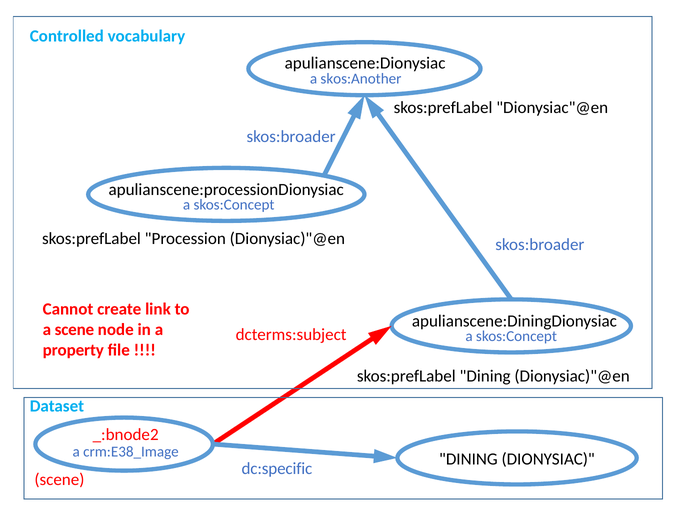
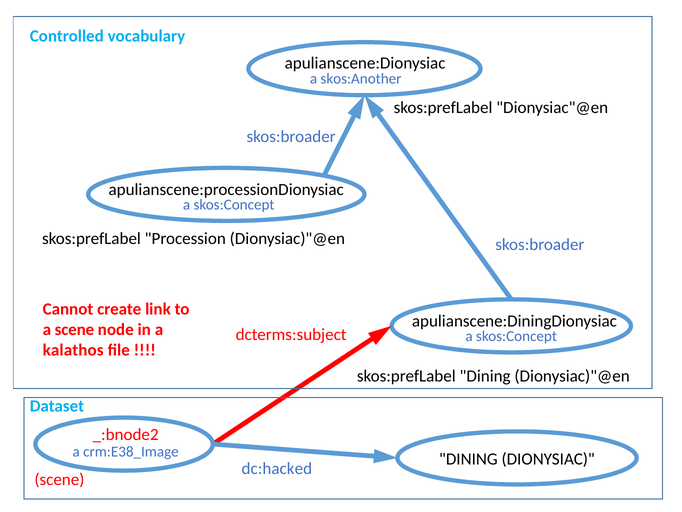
property: property -> kalathos (73, 350)
dc:specific: dc:specific -> dc:hacked (277, 468)
